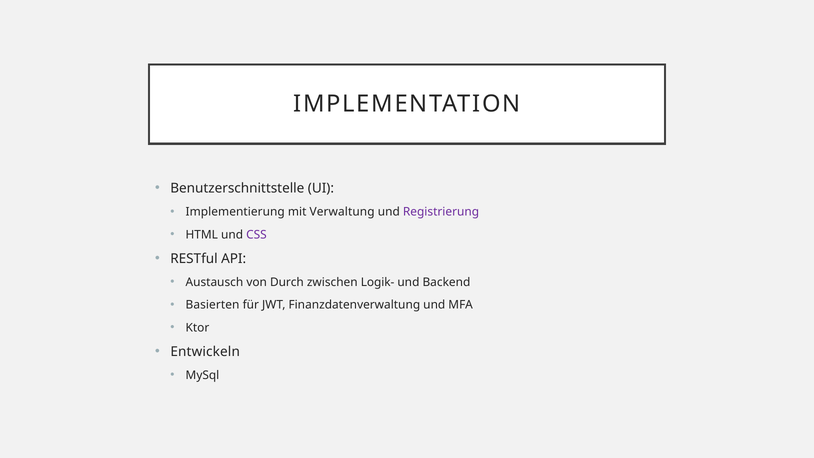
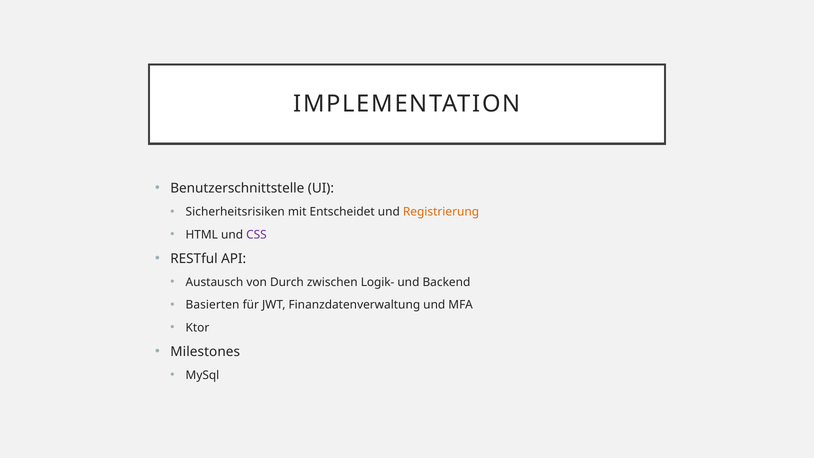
Implementierung: Implementierung -> Sicherheitsrisiken (235, 212)
Verwaltung: Verwaltung -> Entscheidet (342, 212)
Registrierung colour: purple -> orange (441, 212)
Entwickeln: Entwickeln -> Milestones (205, 351)
